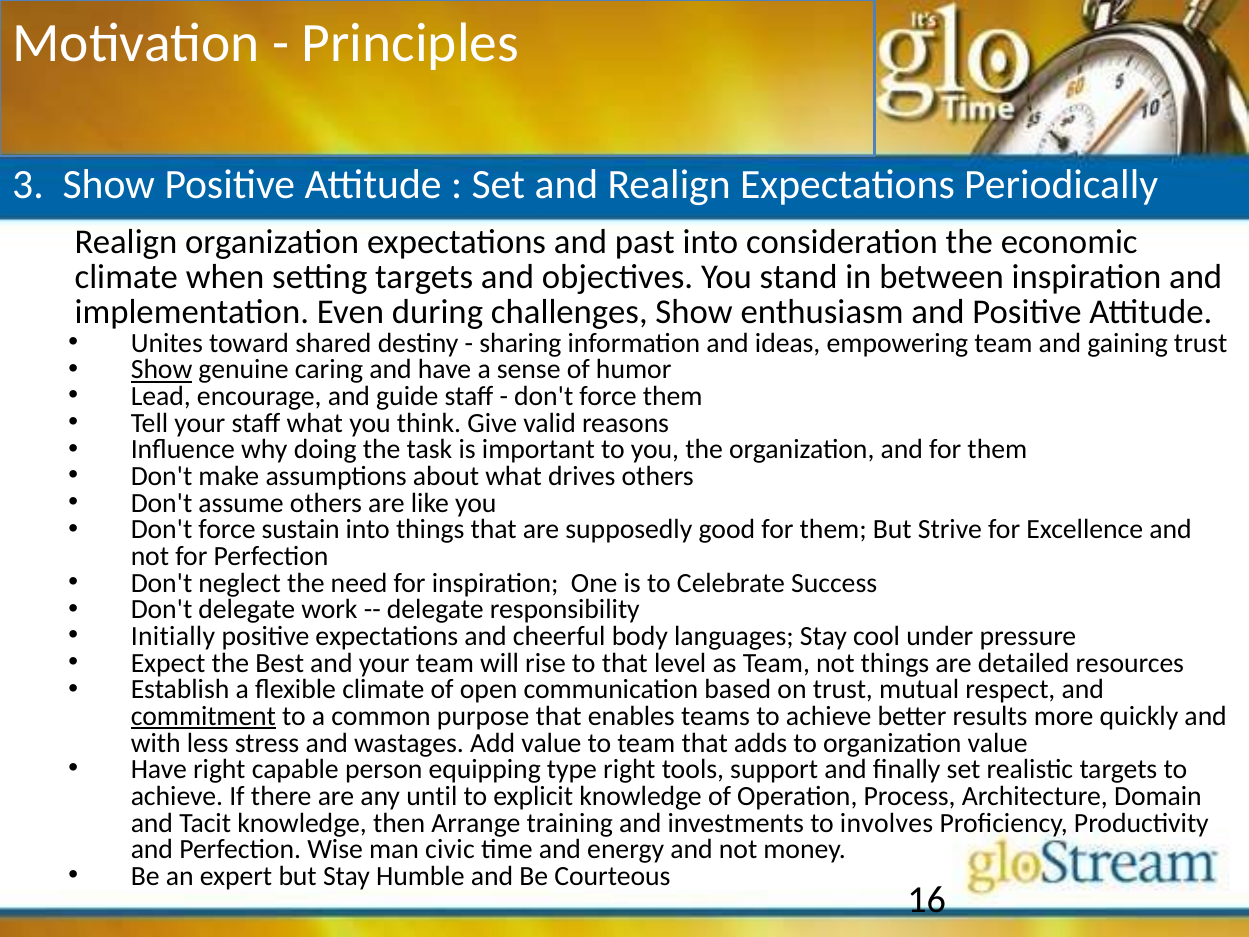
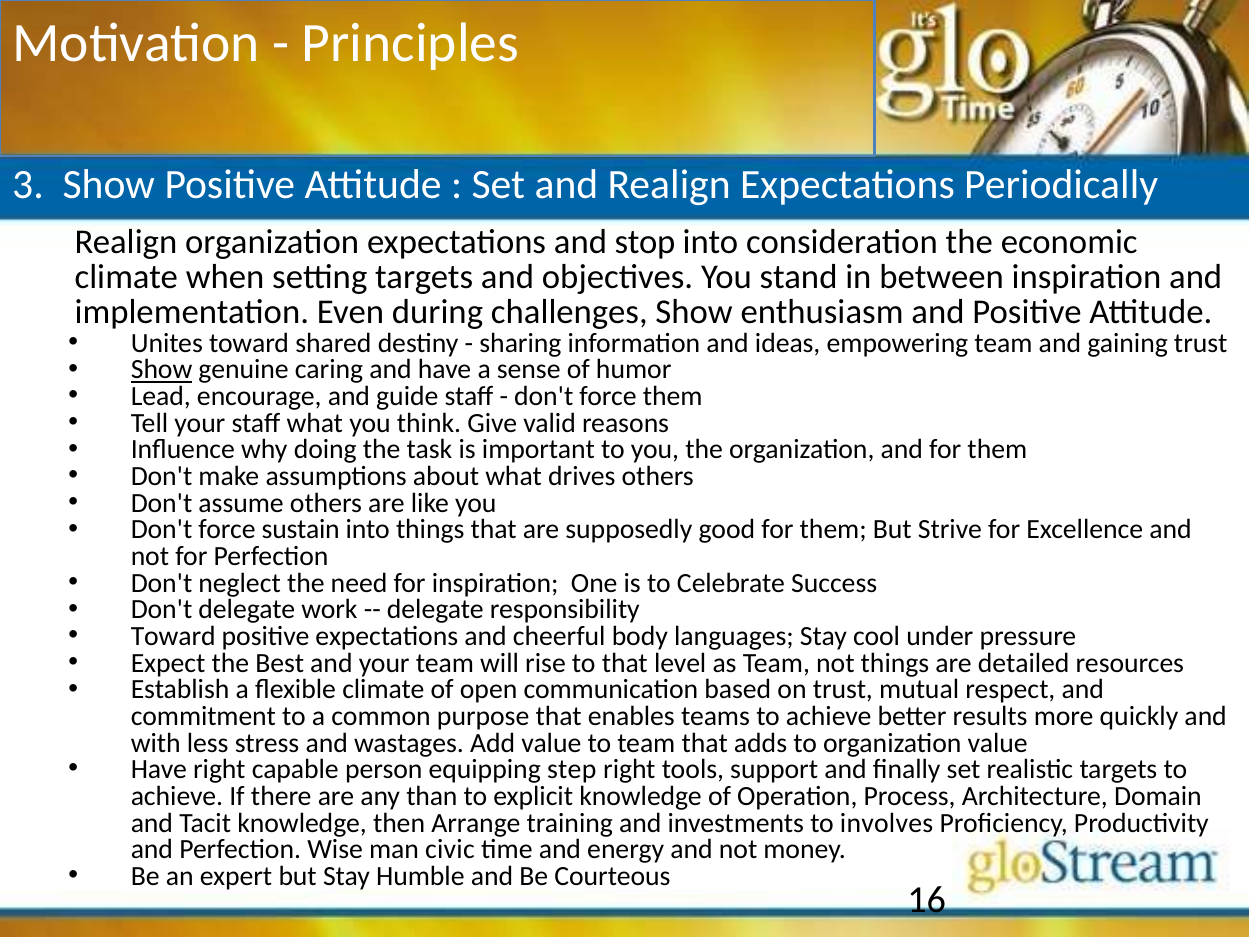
past: past -> stop (645, 242)
Initially: Initially -> Toward (173, 636)
commitment underline: present -> none (203, 716)
type: type -> step (572, 769)
until: until -> than (432, 796)
